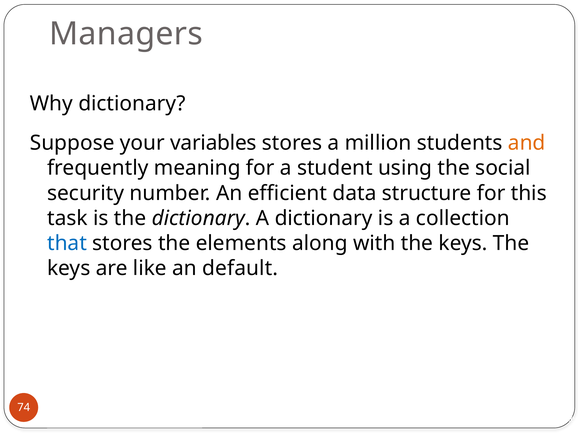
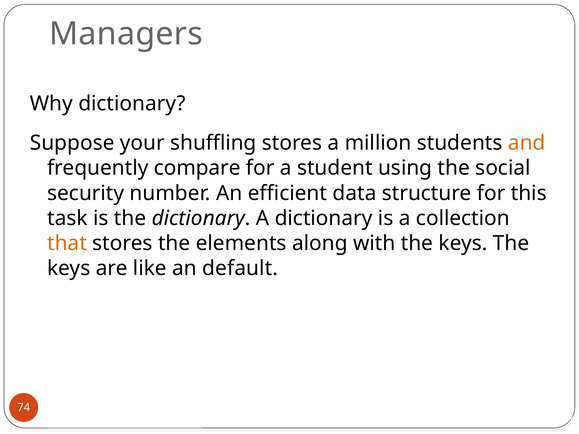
variables: variables -> shuffling (213, 143)
meaning: meaning -> compare (197, 168)
that colour: blue -> orange (67, 243)
